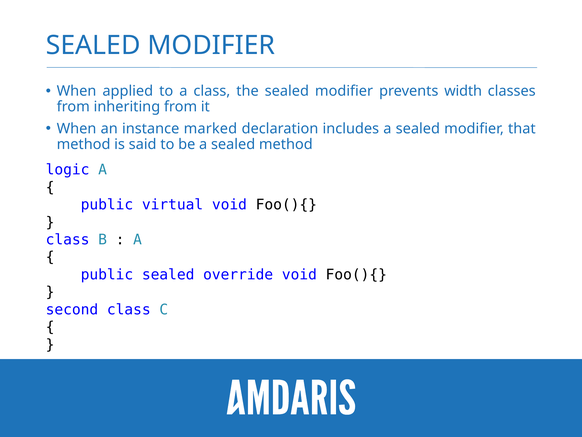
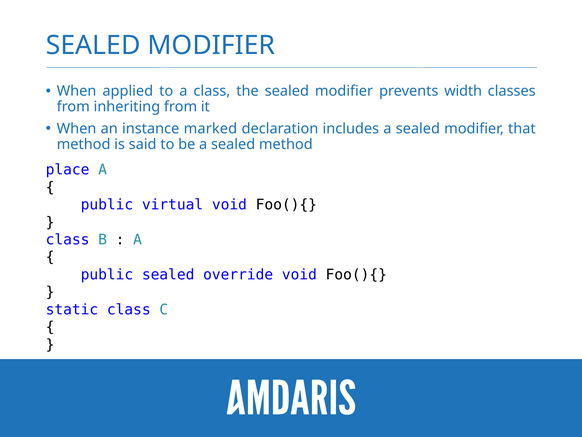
logic: logic -> place (68, 170)
second: second -> static (72, 309)
